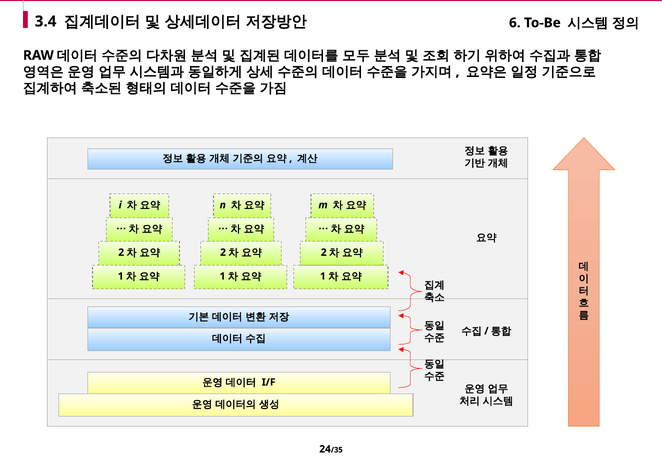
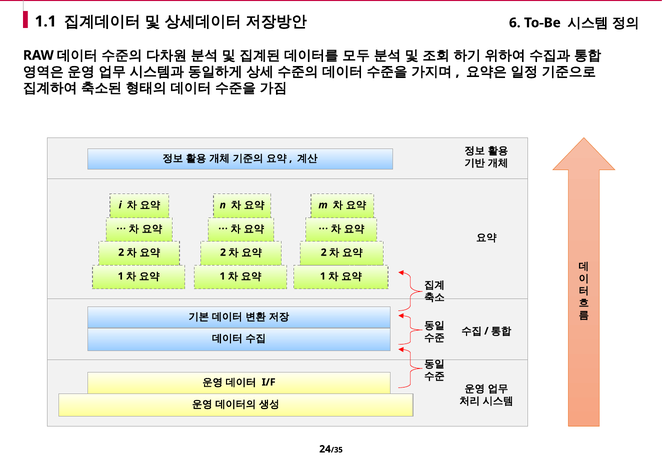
3.4: 3.4 -> 1.1 (46, 21)
